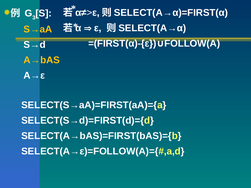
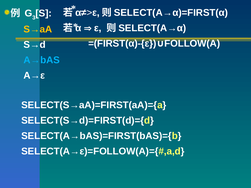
A→bAS colour: yellow -> light blue (42, 60)
